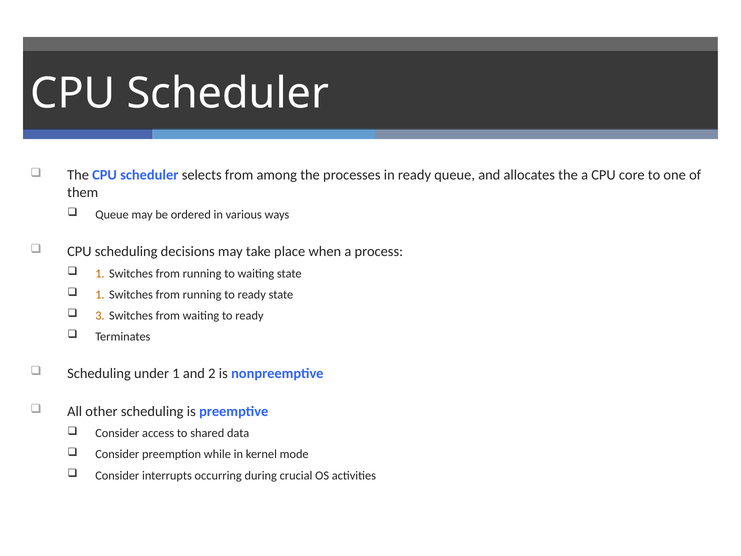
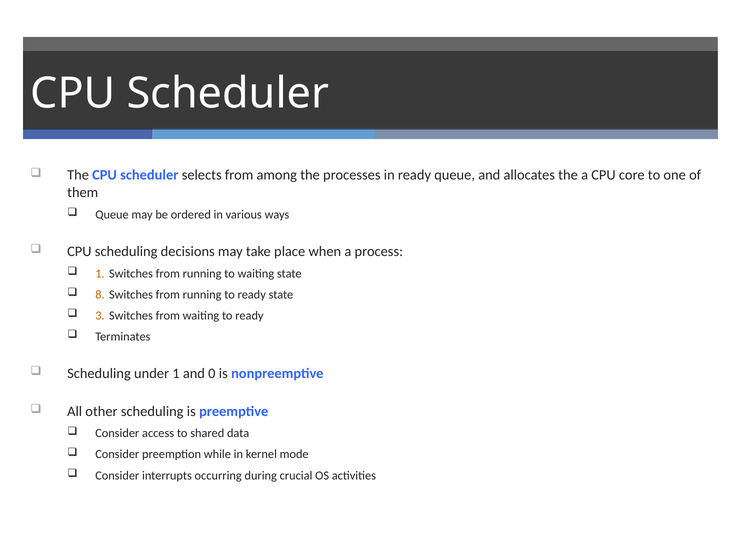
1: 1 -> 8 (100, 294)
2: 2 -> 0 (212, 373)
